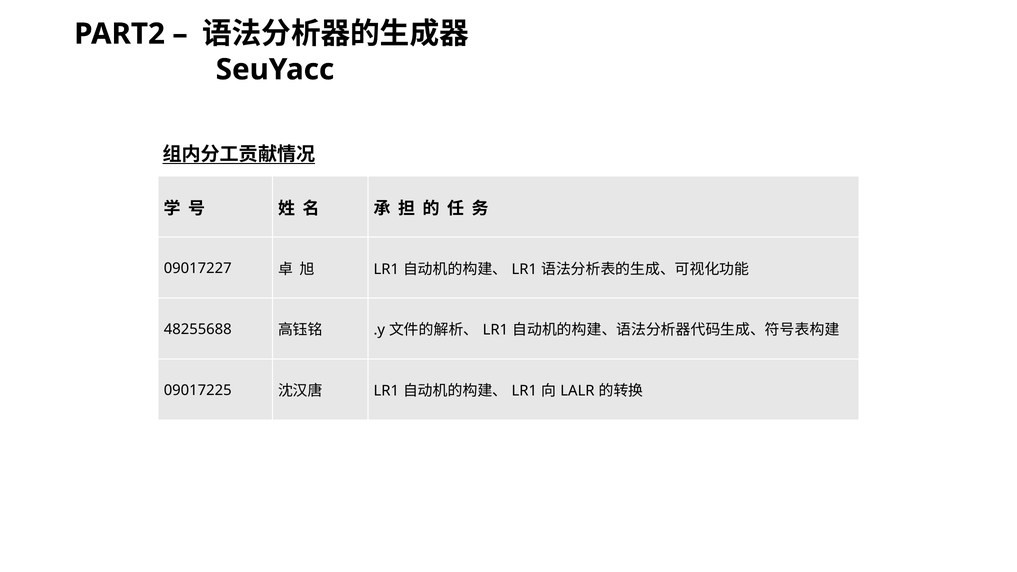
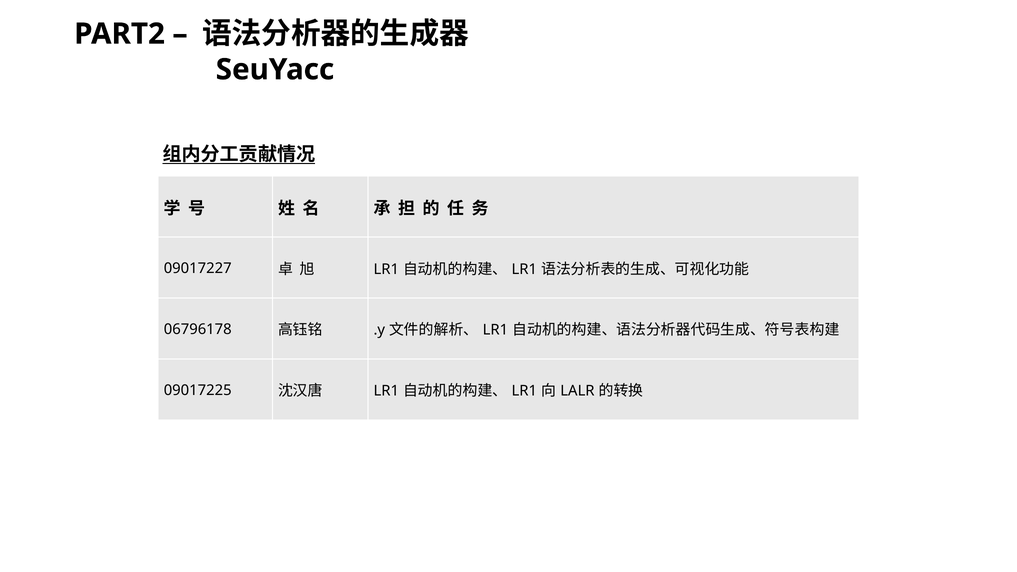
48255688: 48255688 -> 06796178 (198, 329)
